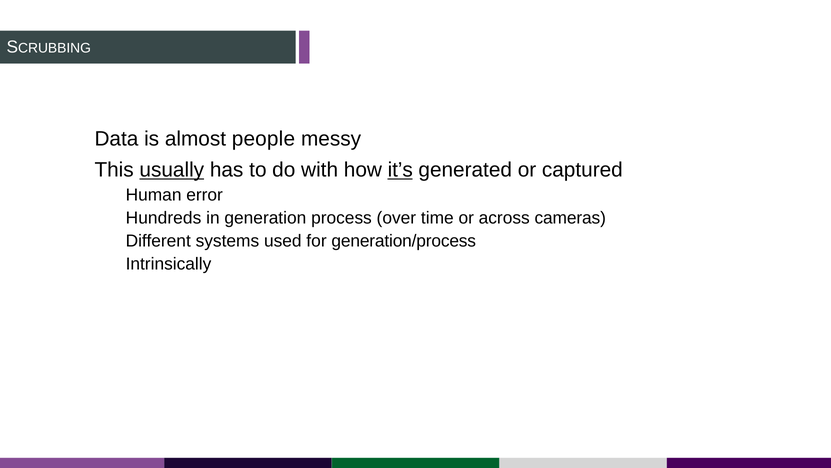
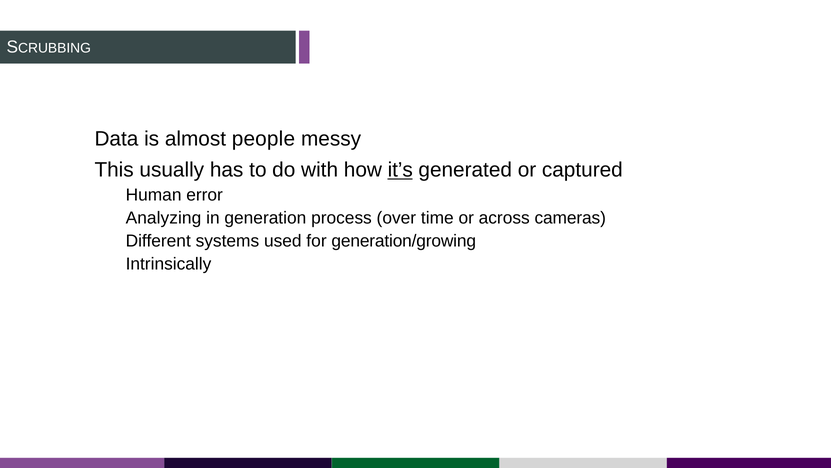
usually underline: present -> none (172, 170)
Hundreds: Hundreds -> Analyzing (163, 218)
generation/process: generation/process -> generation/growing (404, 241)
